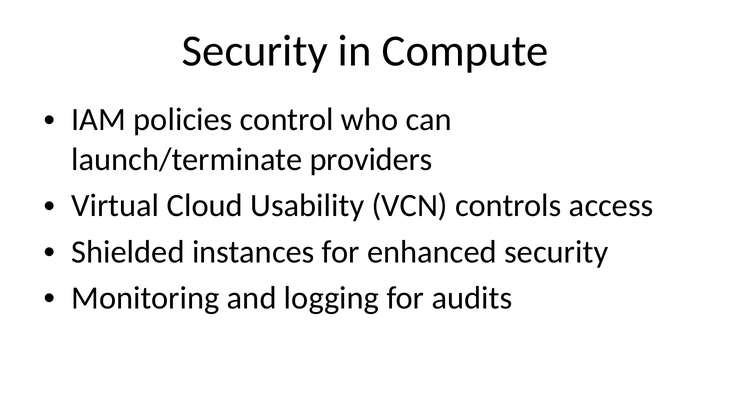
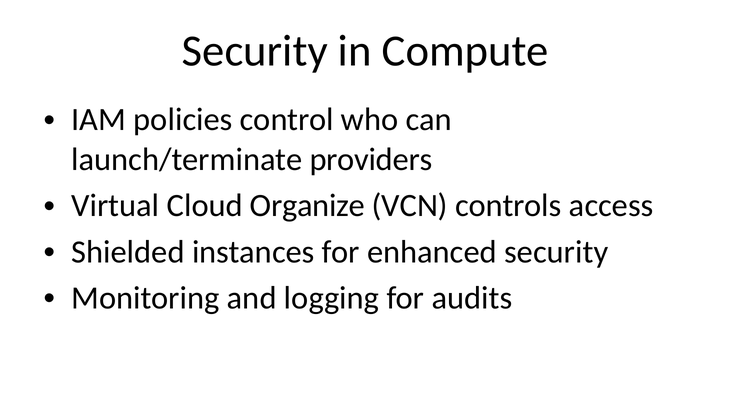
Usability: Usability -> Organize (307, 206)
